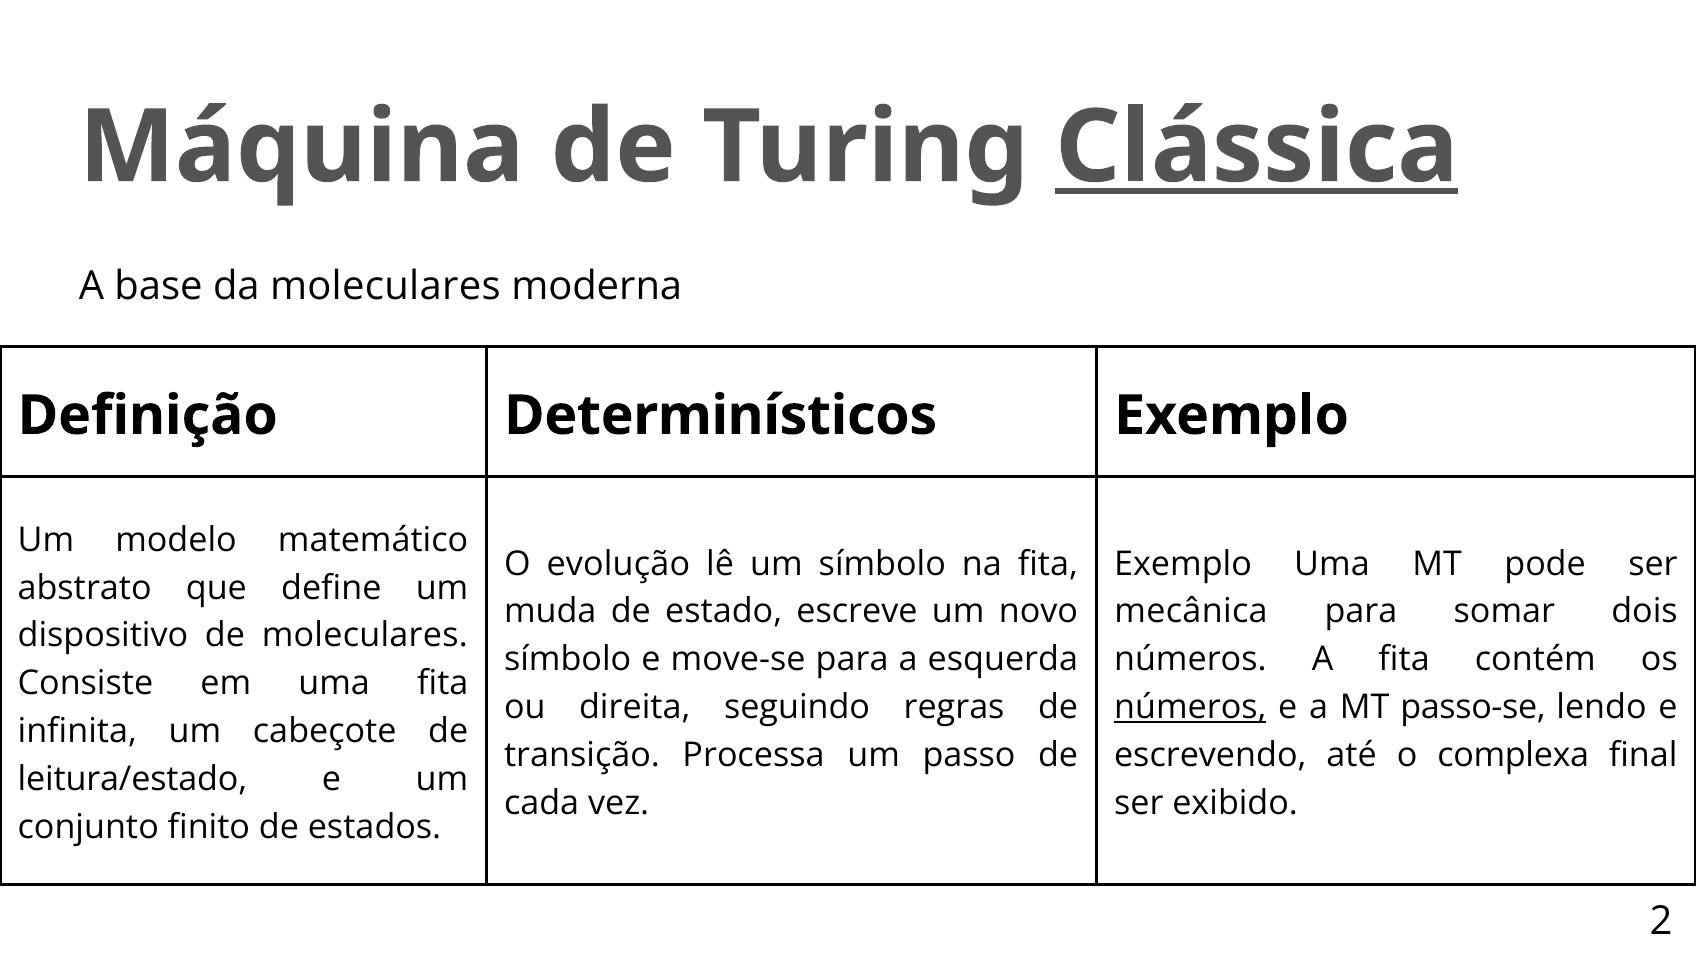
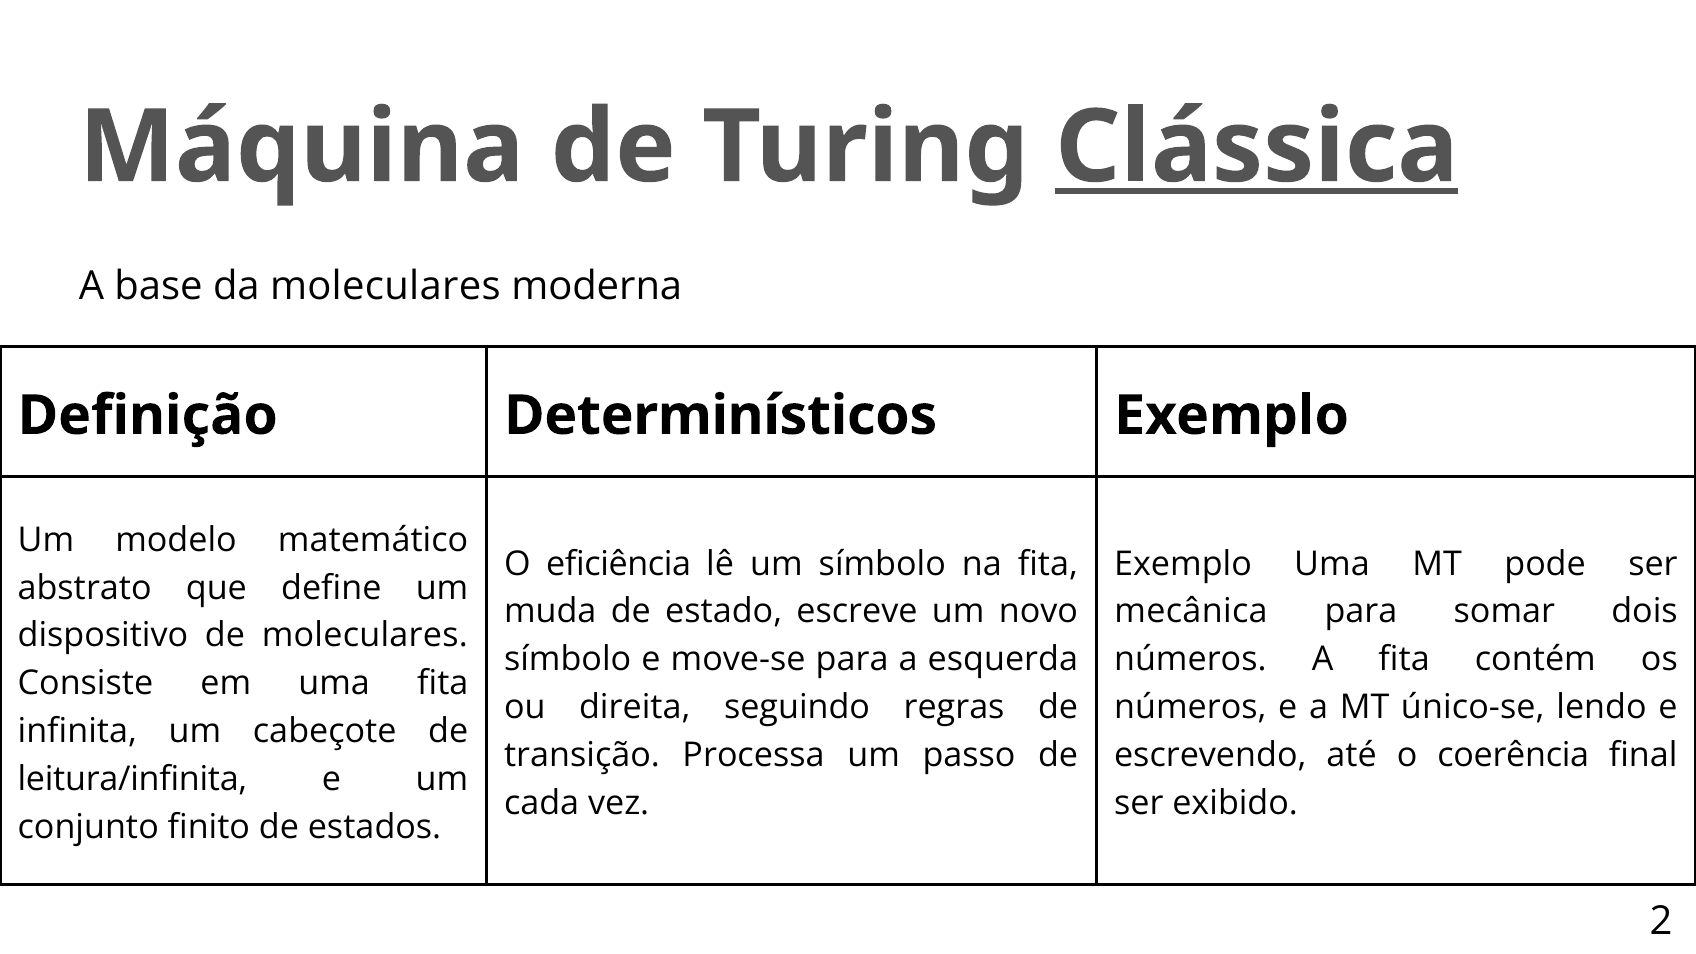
evolução: evolução -> eficiência (619, 564)
números underline: present -> none (1190, 707)
passo-se: passo-se -> único-se (1473, 707)
complexa: complexa -> coerência (1513, 755)
leitura/estado: leitura/estado -> leitura/infinita (132, 779)
